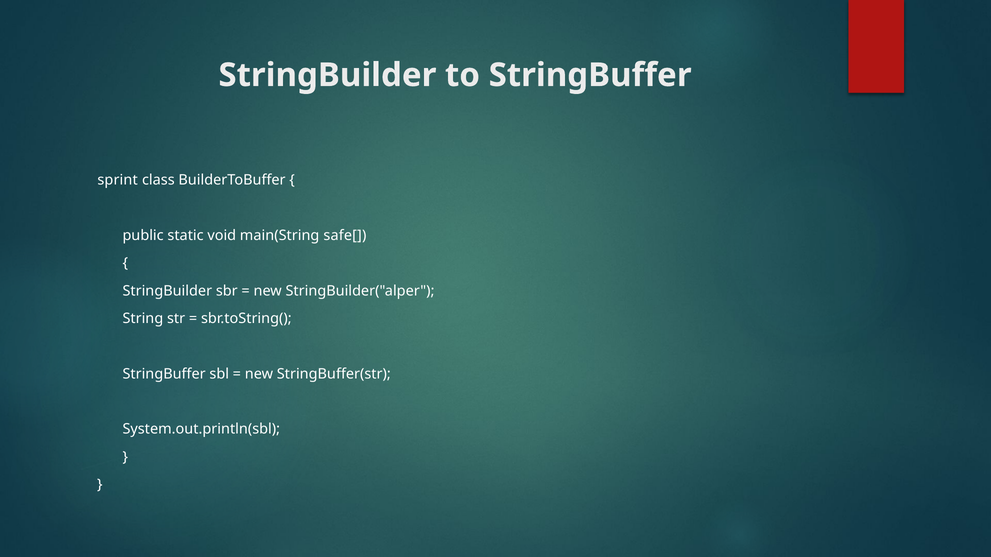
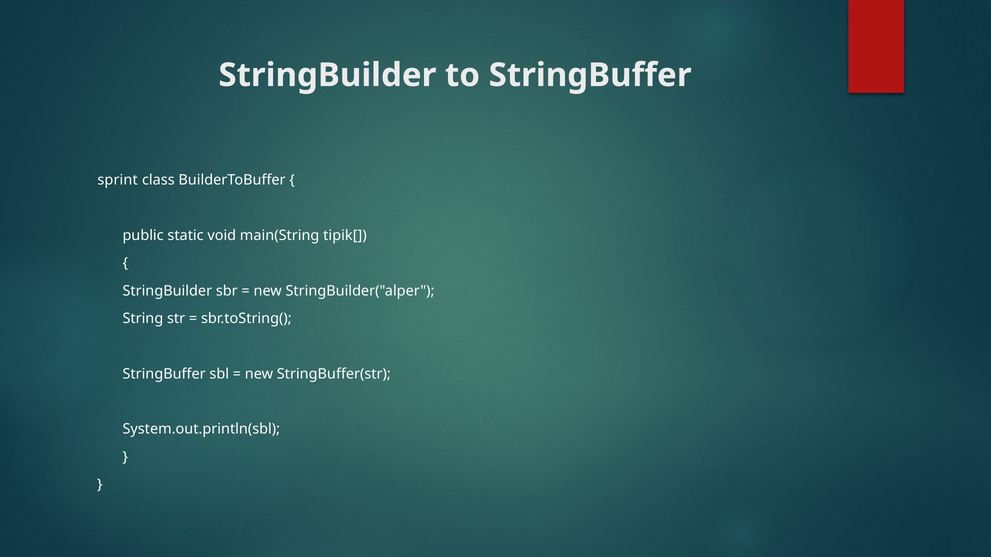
safe[: safe[ -> tipik[ (345, 236)
